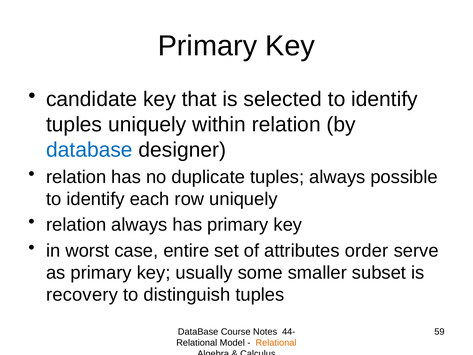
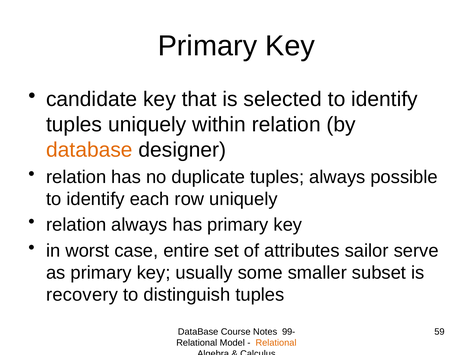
database colour: blue -> orange (89, 150)
order: order -> sailor (367, 250)
44-: 44- -> 99- (289, 332)
